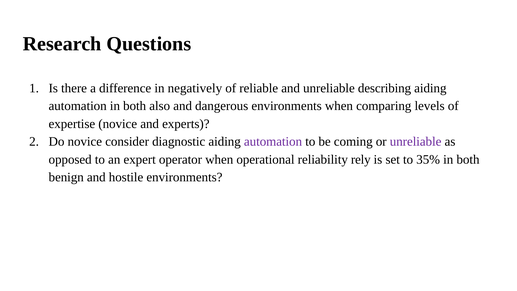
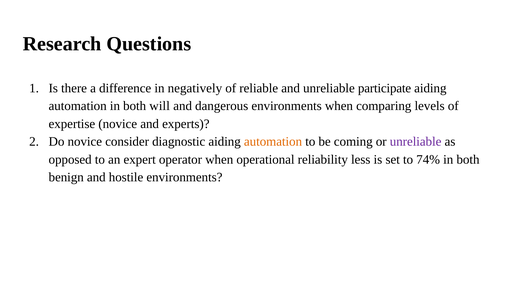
describing: describing -> participate (385, 88)
also: also -> will (160, 106)
automation colour: purple -> orange (273, 142)
rely: rely -> less (361, 159)
35%: 35% -> 74% (428, 159)
